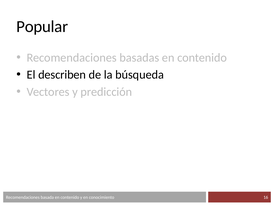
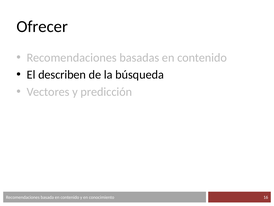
Popular: Popular -> Ofrecer (42, 27)
